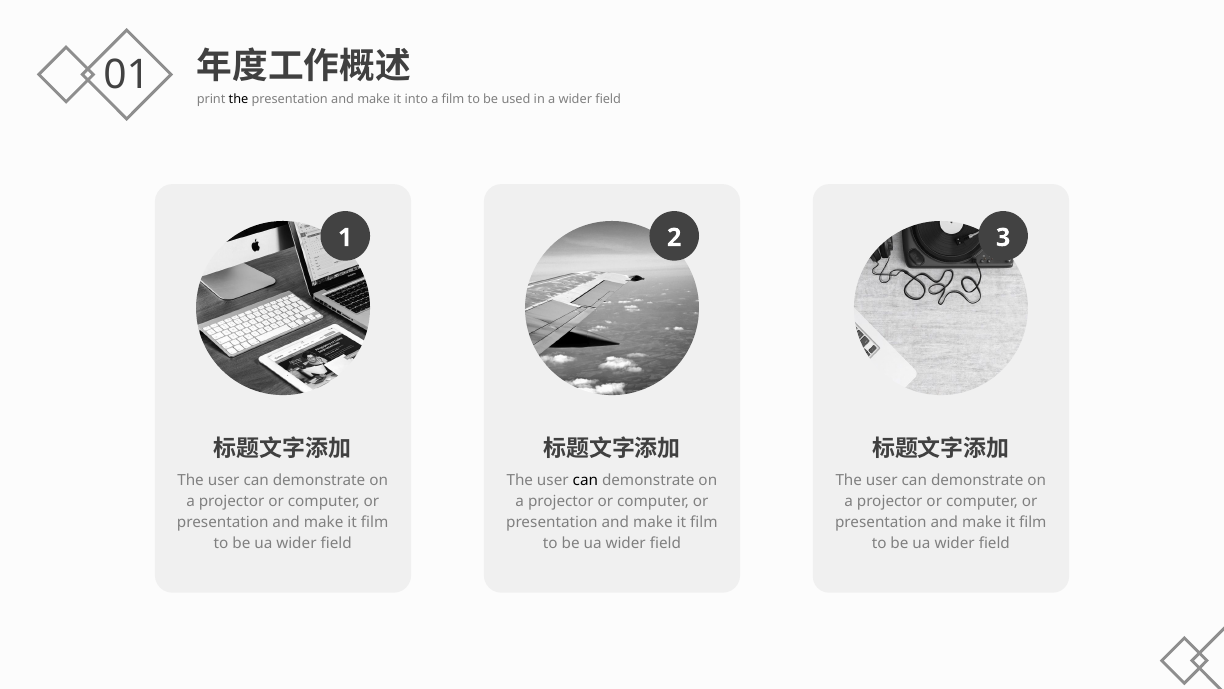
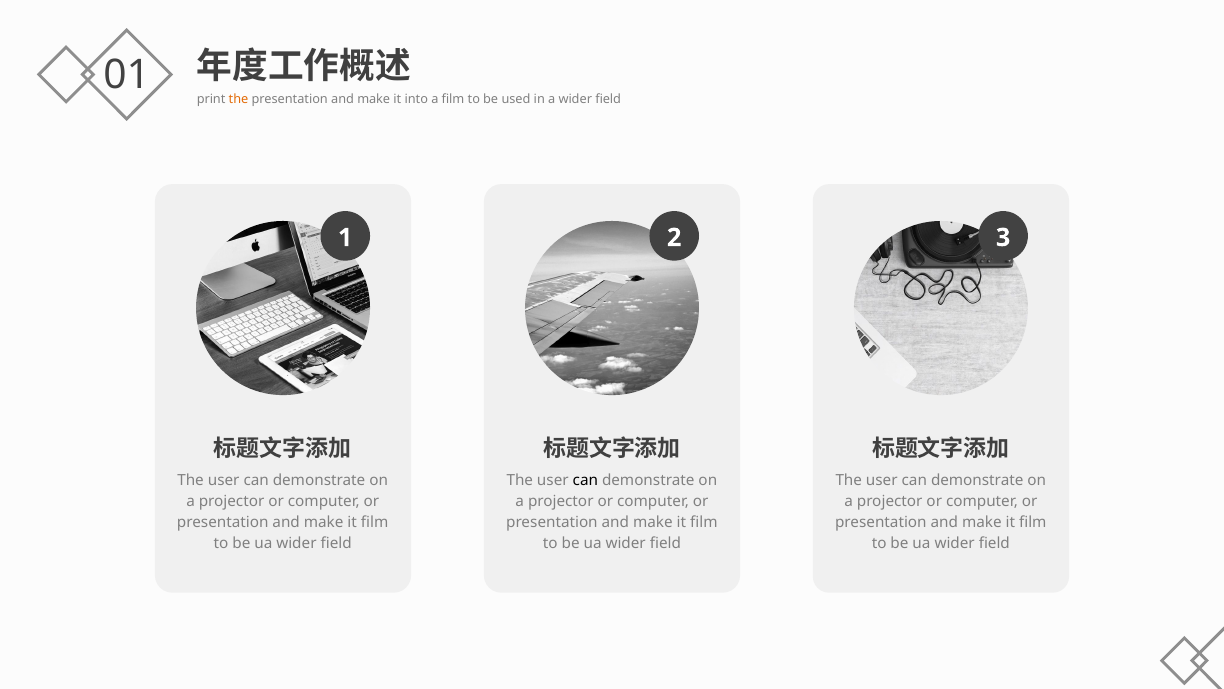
the colour: black -> orange (239, 99)
